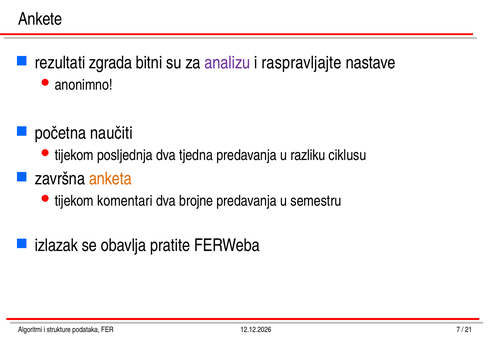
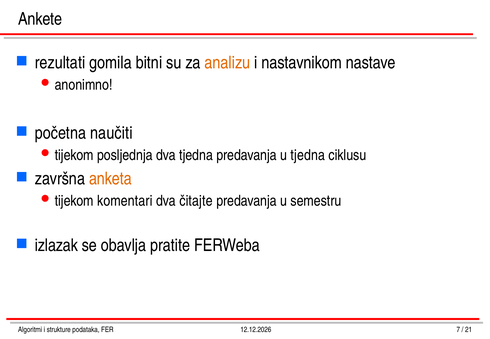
zgrada: zgrada -> gomila (110, 63)
analizu colour: purple -> orange (227, 63)
raspravljajte: raspravljajte -> nastavnikom (302, 63)
u razliku: razliku -> tjedna (308, 155)
brojne: brojne -> čitajte (196, 201)
